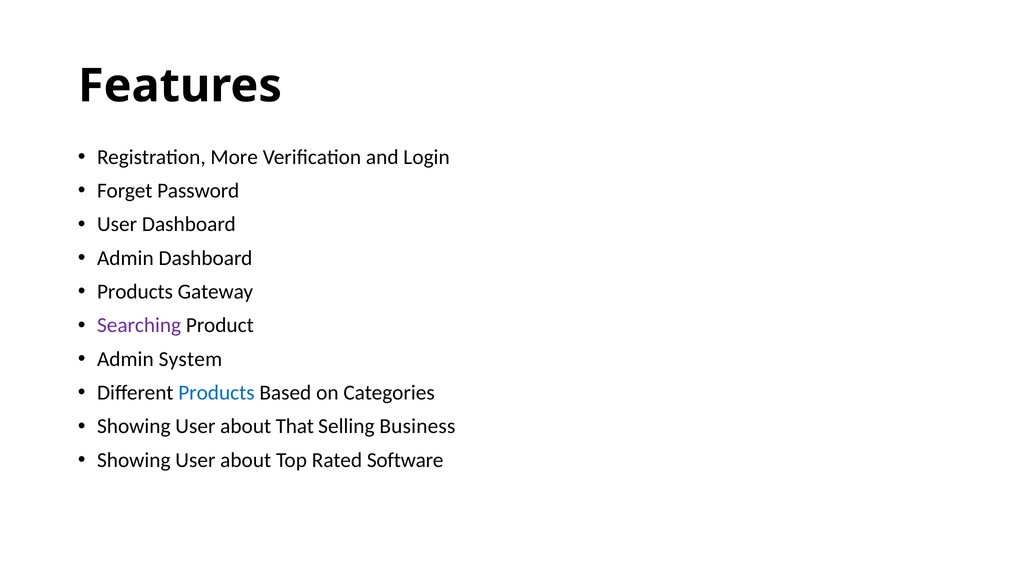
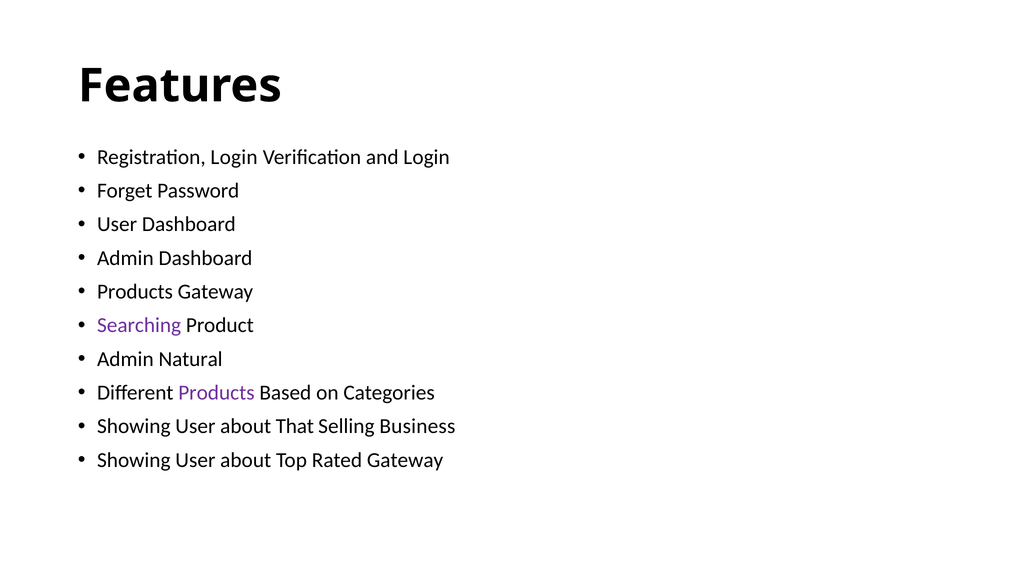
Registration More: More -> Login (234, 157)
System: System -> Natural (191, 359)
Products colour: blue -> purple (216, 393)
Rated Software: Software -> Gateway (405, 460)
